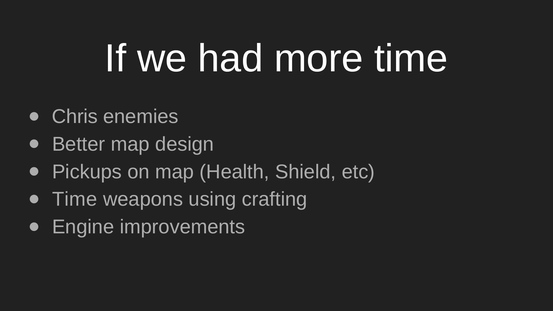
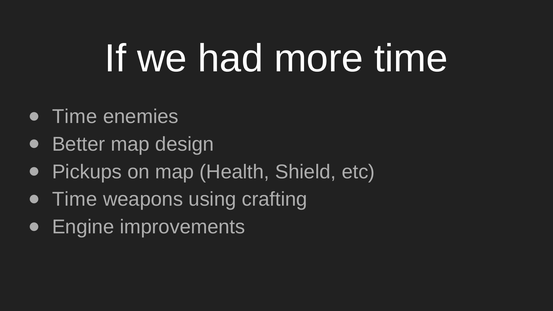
Chris: Chris -> Time (75, 117)
